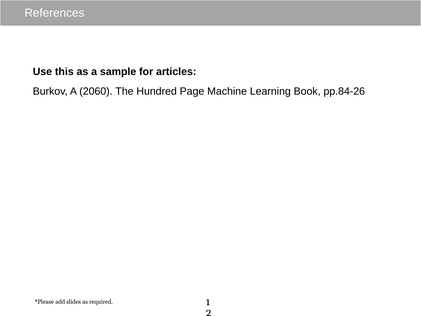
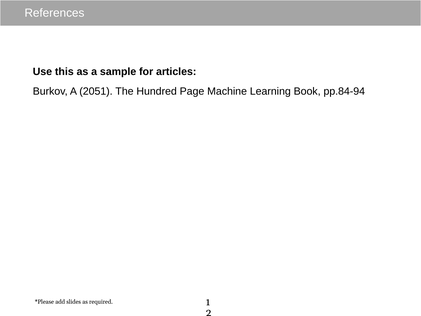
2060: 2060 -> 2051 (96, 91)
pp.84-26: pp.84-26 -> pp.84-94 (344, 91)
